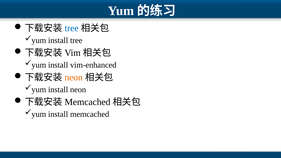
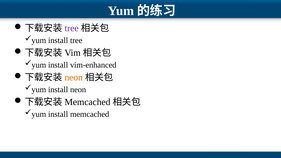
tree colour: blue -> purple (72, 28)
